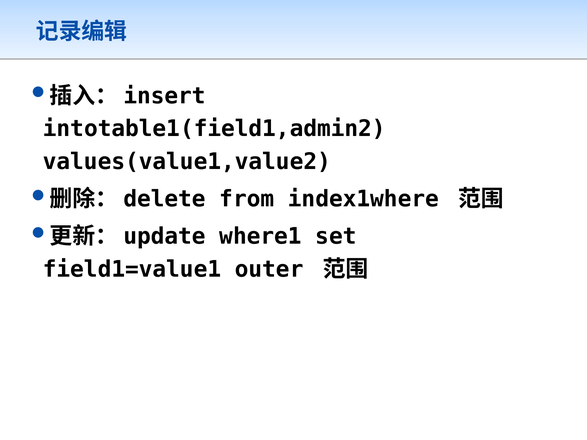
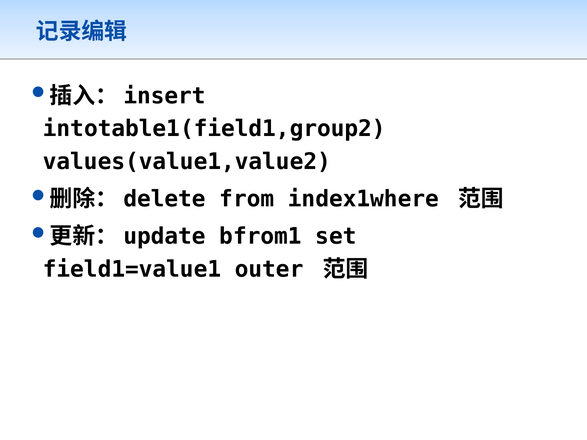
intotable1(field1,admin2: intotable1(field1,admin2 -> intotable1(field1,group2 (214, 129)
where1: where1 -> bfrom1 (261, 237)
